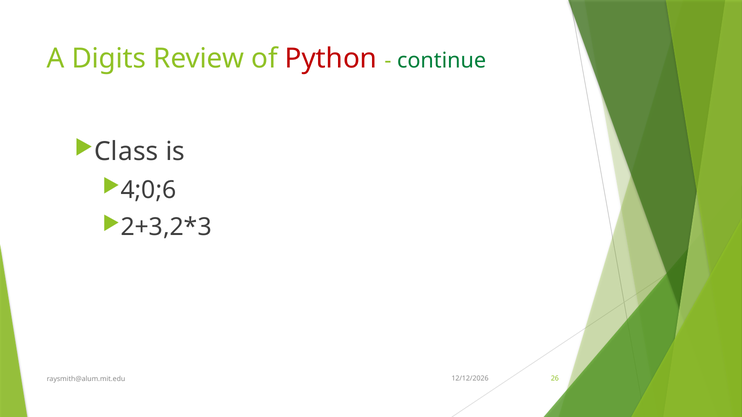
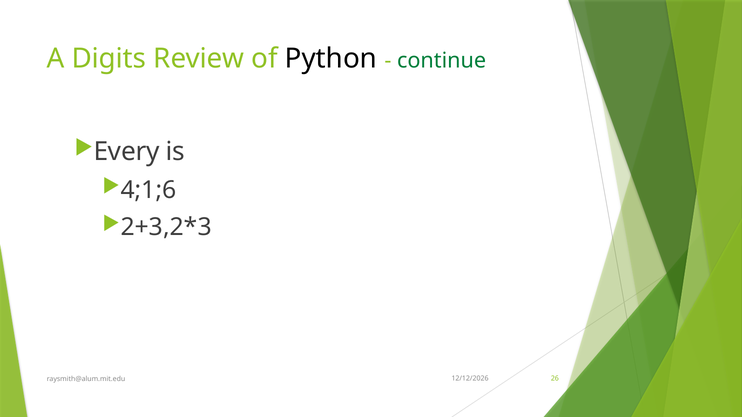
Python colour: red -> black (331, 59)
Class: Class -> Every (127, 152)
4;0;6: 4;0;6 -> 4;1;6 (149, 190)
